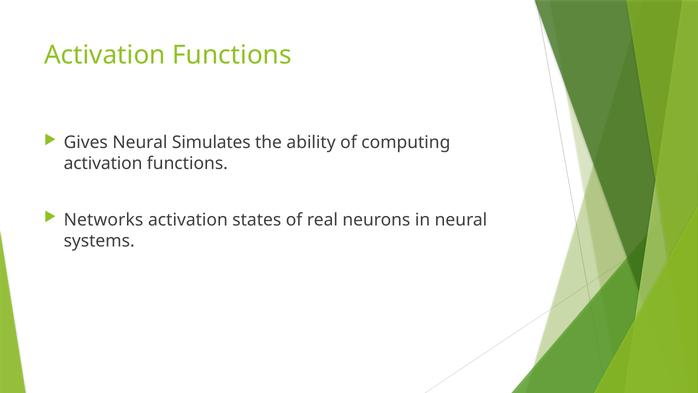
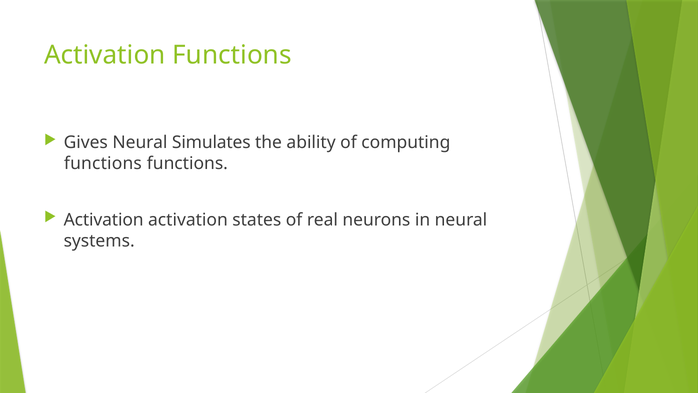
activation: activation -> functions (103, 163)
Networks: Networks -> Activation (104, 220)
